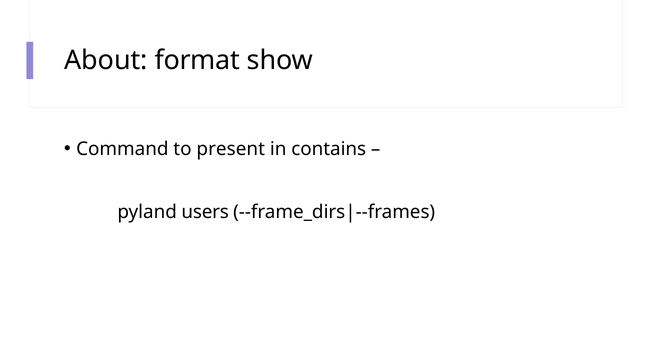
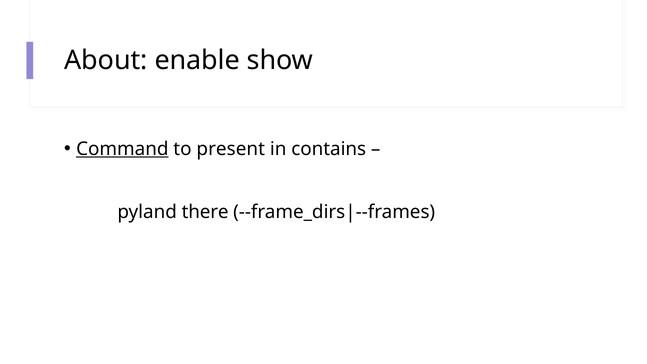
format: format -> enable (197, 60)
Command underline: none -> present (122, 149)
users: users -> there (205, 212)
